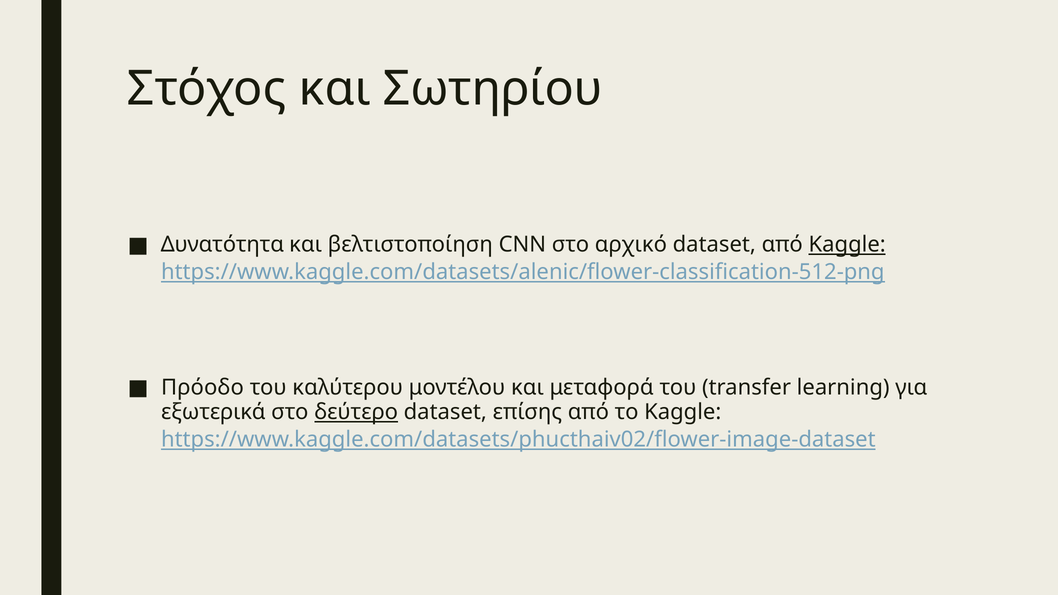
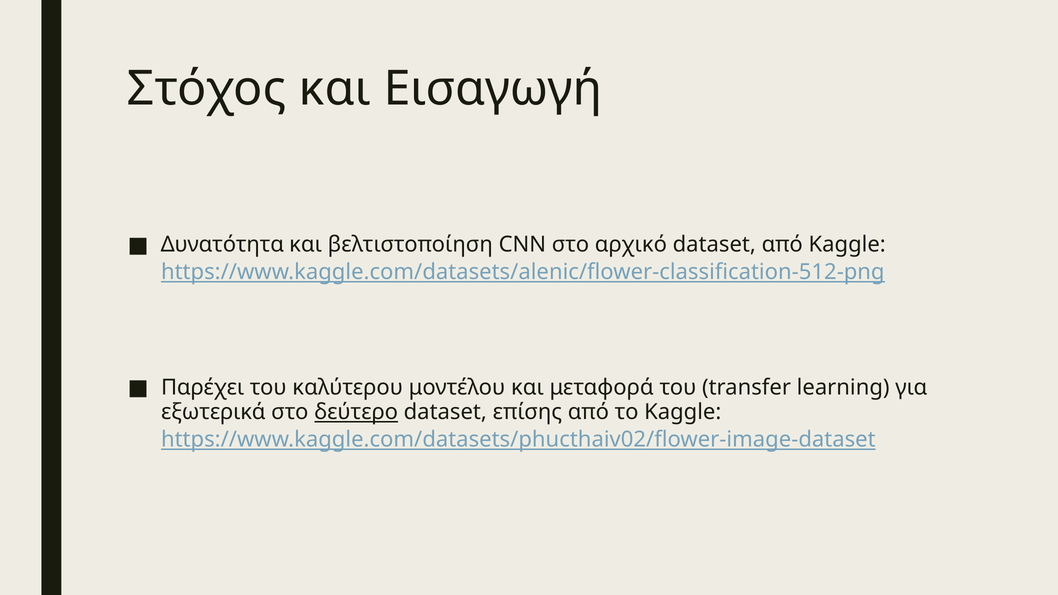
Σωτηρίου: Σωτηρίου -> Εισαγωγή (493, 89)
Kaggle underline: present -> none (847, 245)
Πρόοδο: Πρόοδο -> Παρέχει (203, 387)
